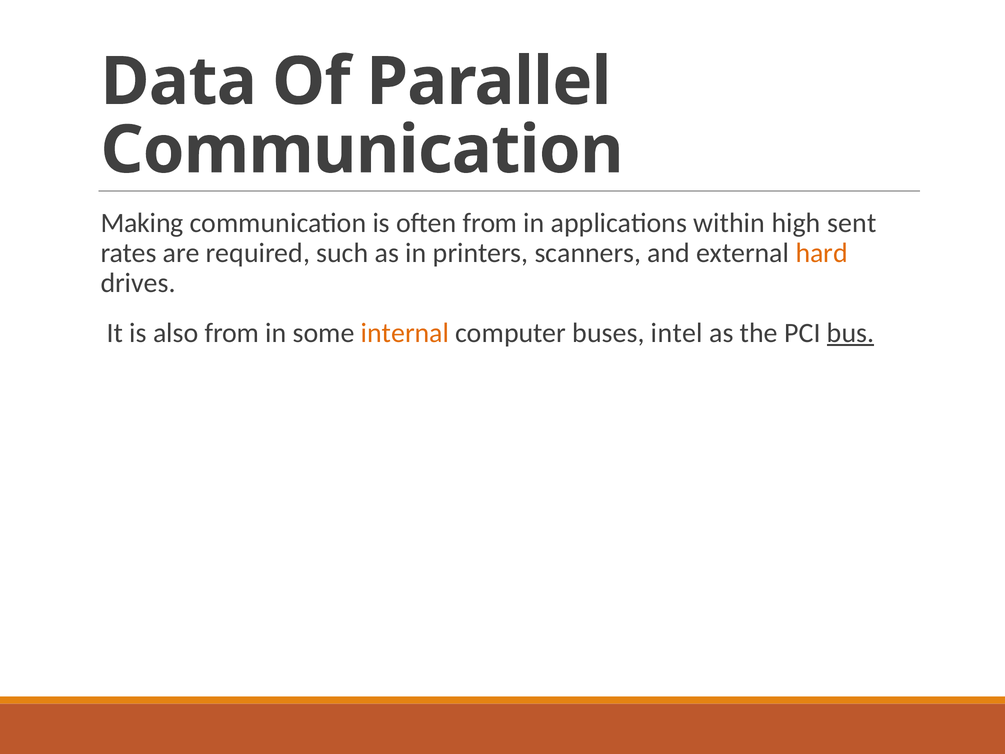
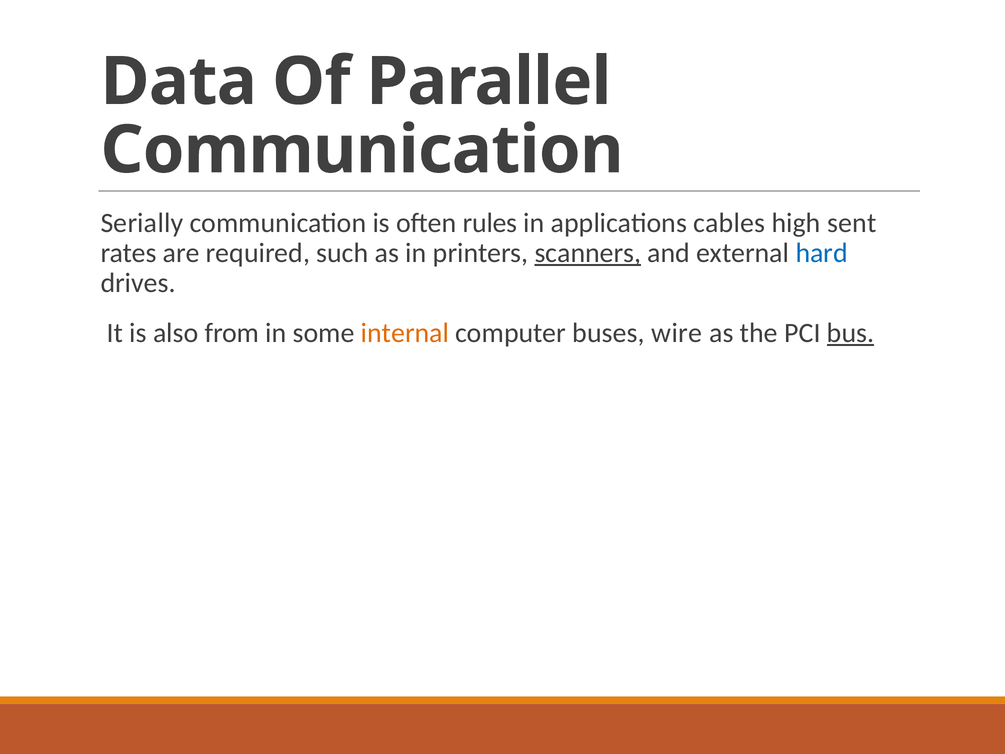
Making: Making -> Serially (142, 223)
often from: from -> rules (490, 223)
within: within -> cables (729, 223)
scanners underline: none -> present (588, 253)
hard colour: orange -> blue (822, 253)
intel: intel -> wire (677, 333)
